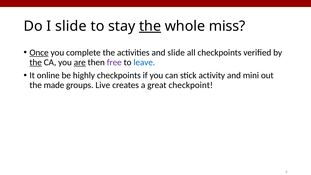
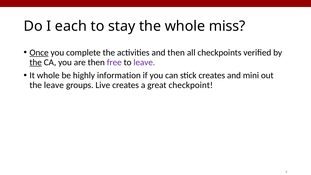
I slide: slide -> each (71, 26)
the underline: present -> none (150, 26)
and slide: slide -> then (176, 53)
are underline: present -> none (80, 62)
leave colour: blue -> purple (144, 62)
It online: online -> whole (48, 75)
highly checkpoints: checkpoints -> information (119, 75)
stick activity: activity -> creates (212, 75)
the made: made -> leave (54, 85)
